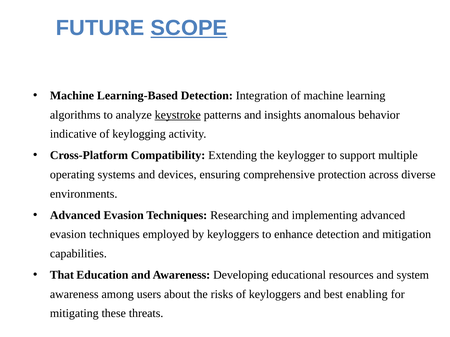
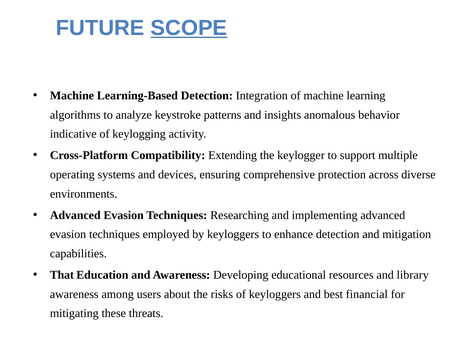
keystroke underline: present -> none (178, 115)
system: system -> library (413, 275)
enabling: enabling -> financial (367, 295)
